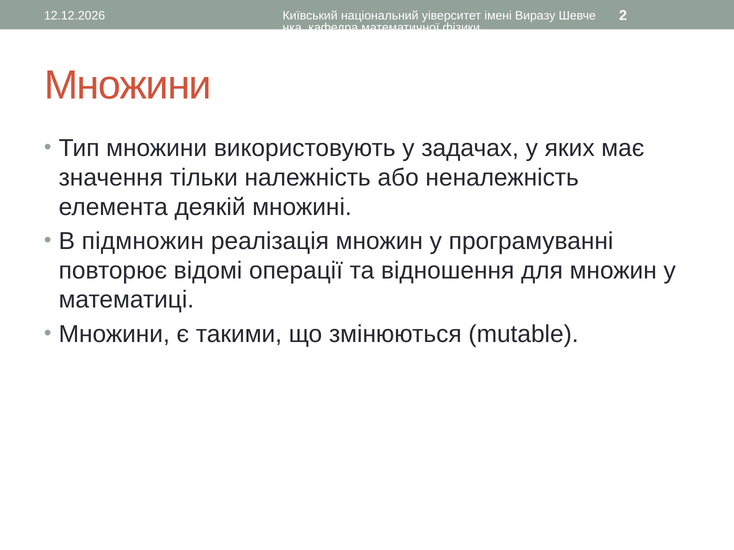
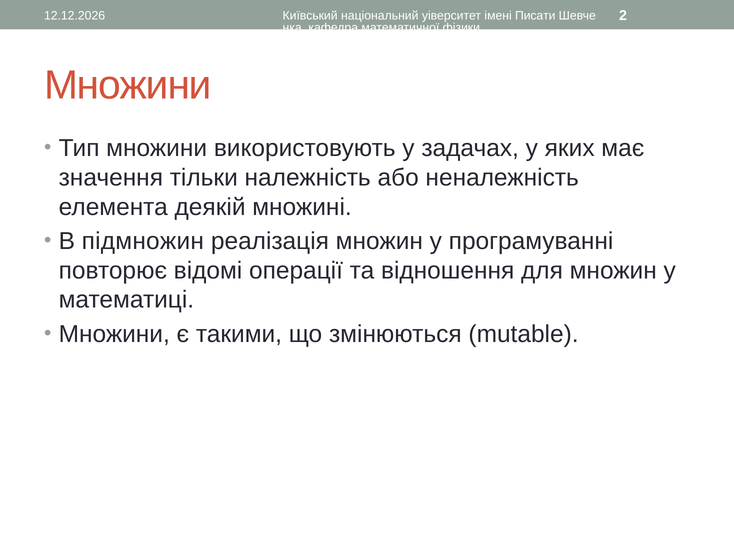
Виразу: Виразу -> Писати (535, 16)
